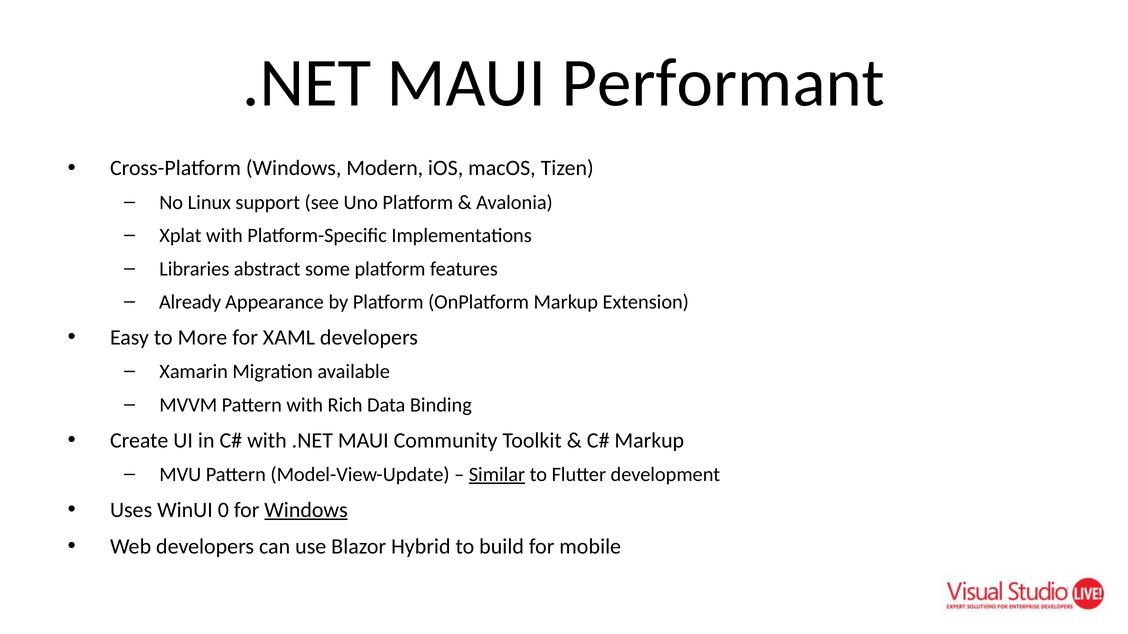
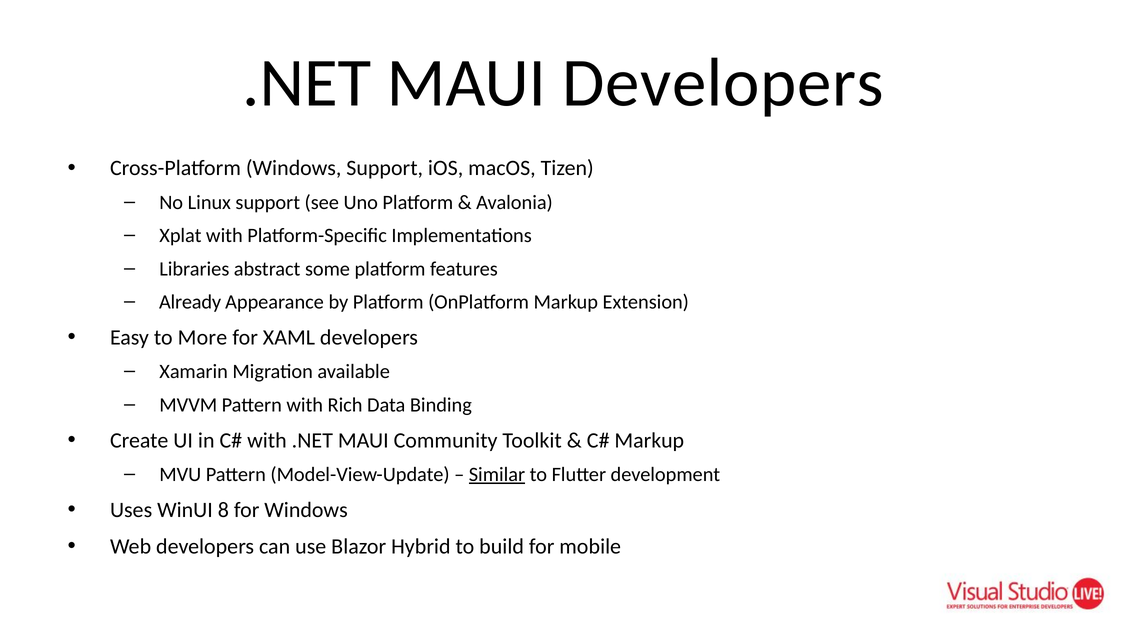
MAUI Performant: Performant -> Developers (723, 83)
Windows Modern: Modern -> Support (385, 168)
0: 0 -> 8 (223, 510)
Windows underline: present -> none (306, 510)
